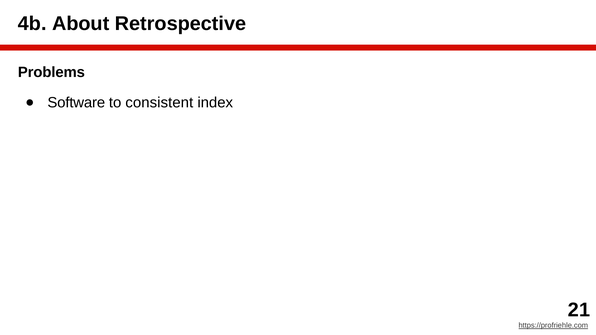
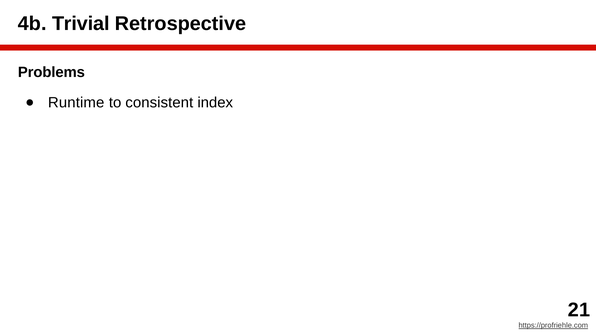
About: About -> Trivial (81, 24)
Software: Software -> Runtime (76, 103)
